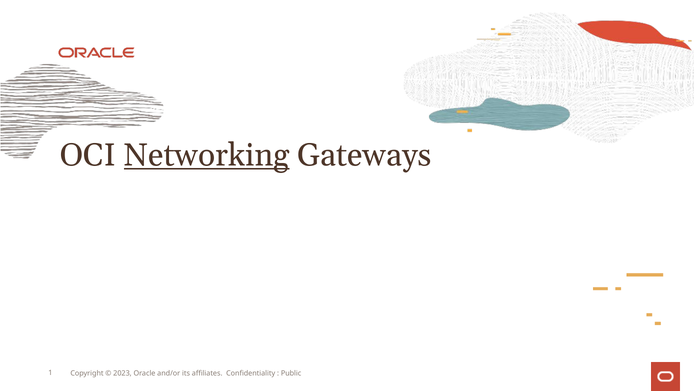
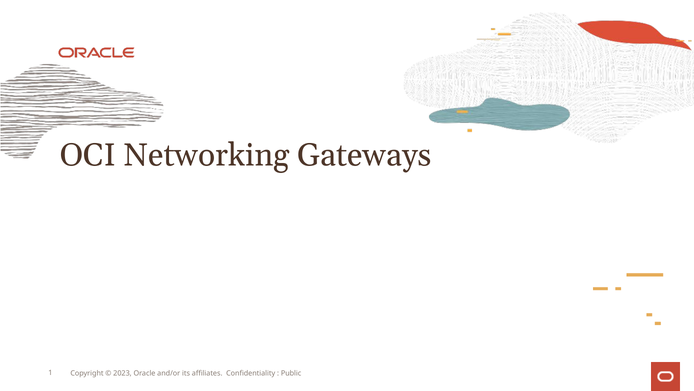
Networking underline: present -> none (207, 155)
